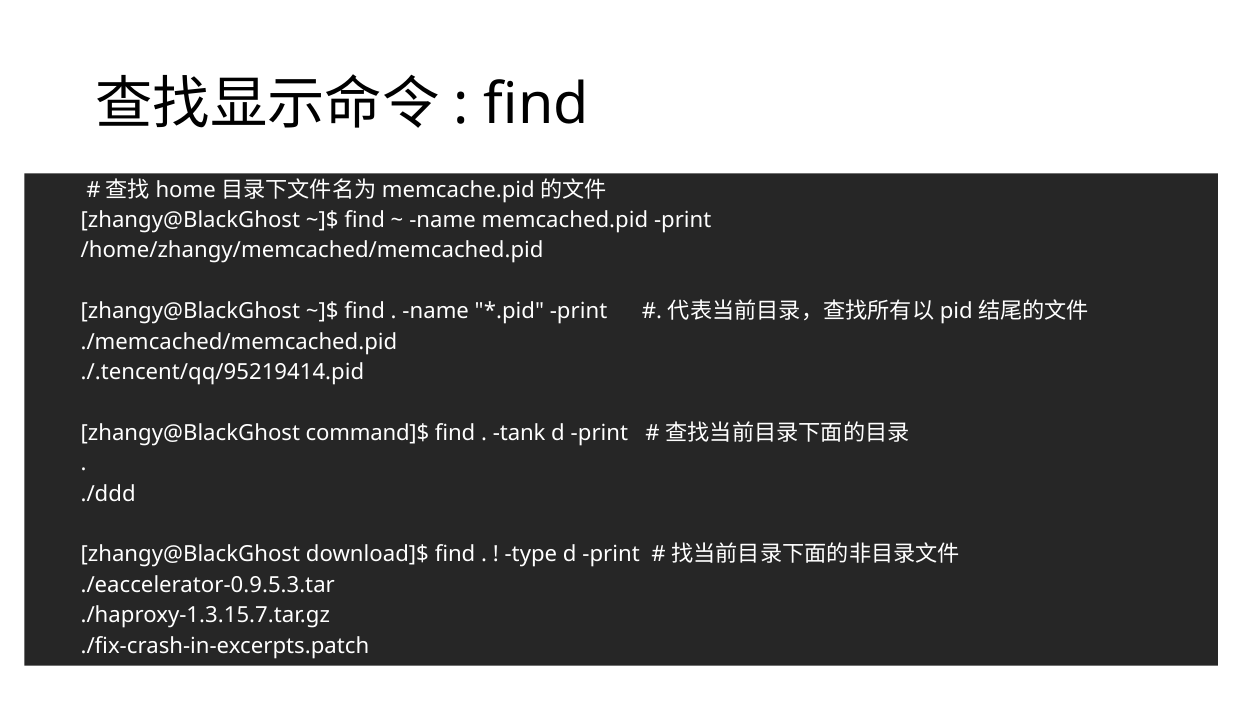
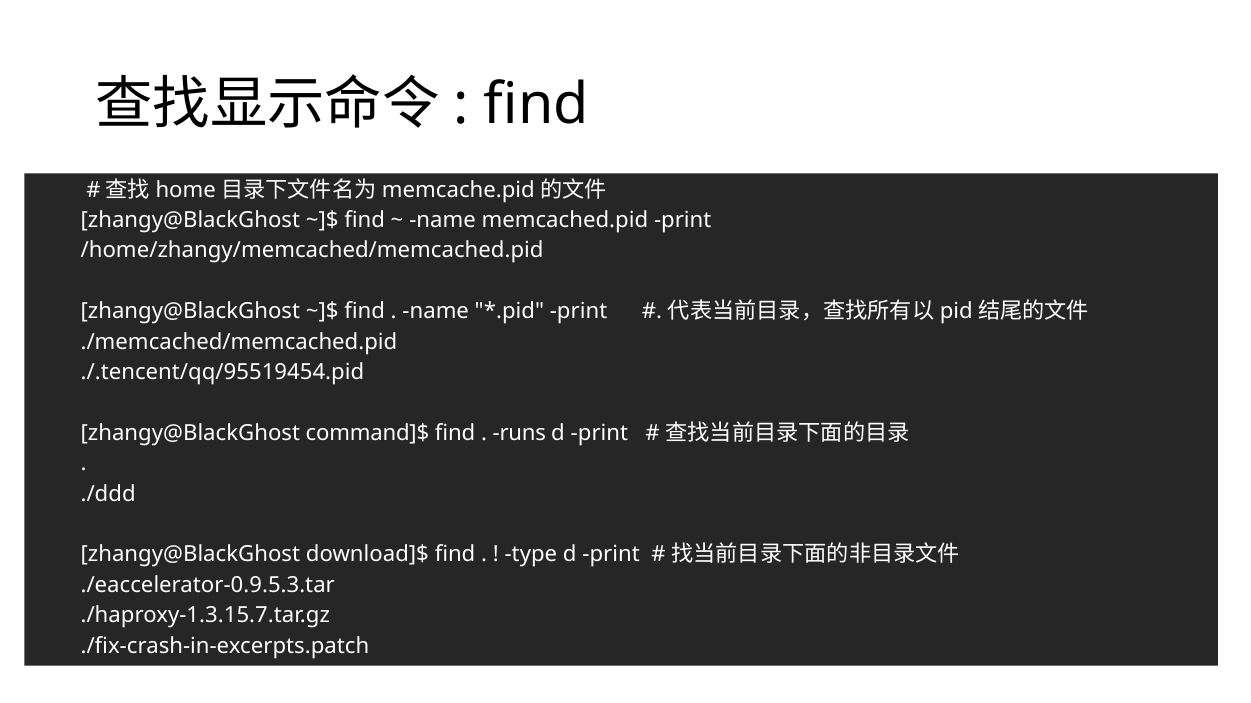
./.tencent/qq/95219414.pid: ./.tencent/qq/95219414.pid -> ./.tencent/qq/95519454.pid (222, 373)
tank: tank -> runs (519, 433)
